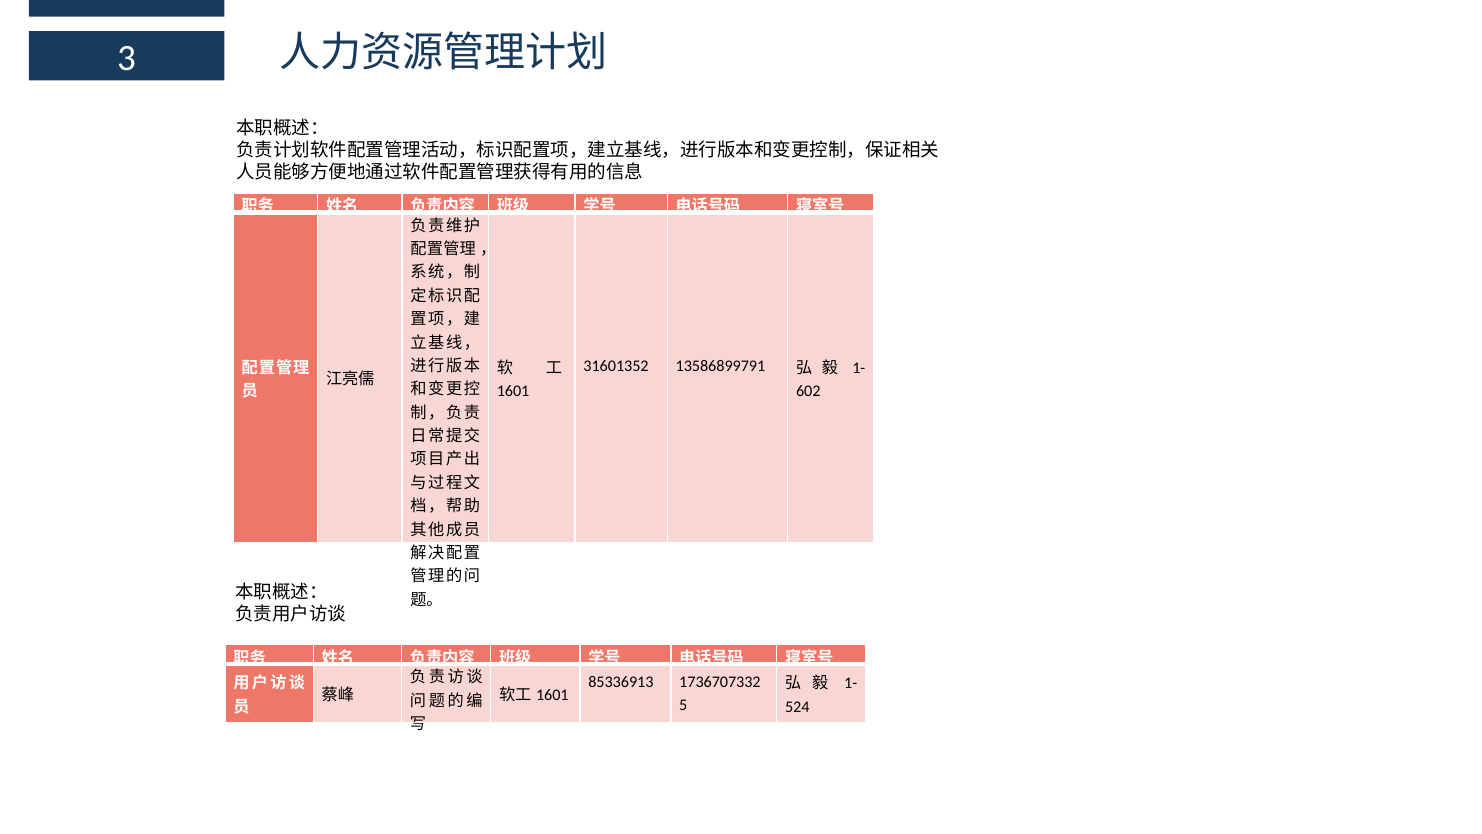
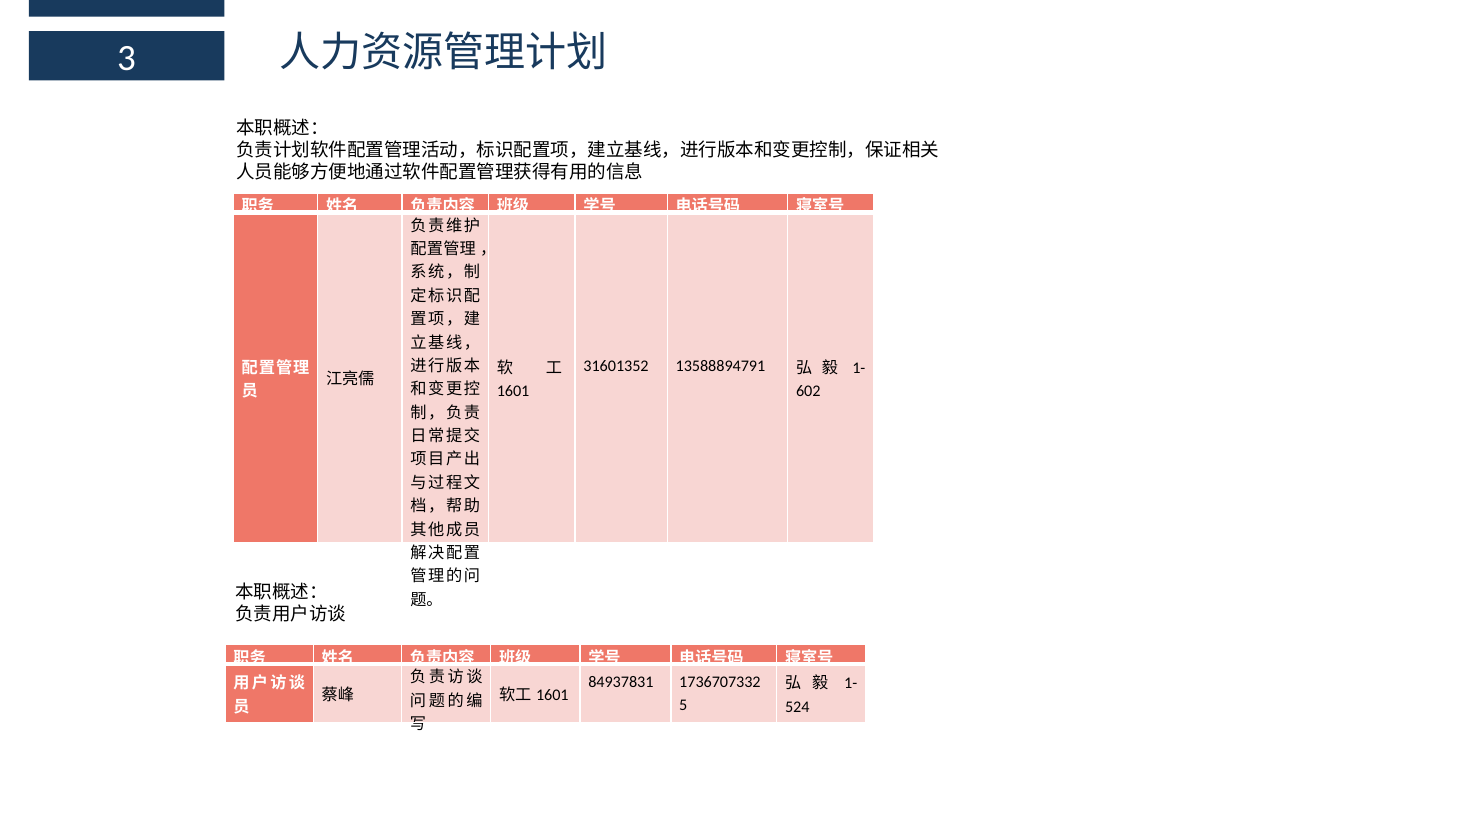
13586899791: 13586899791 -> 13588894791 (720, 366)
85336913: 85336913 -> 84937831 (621, 682)
